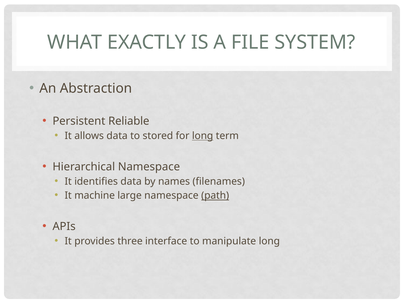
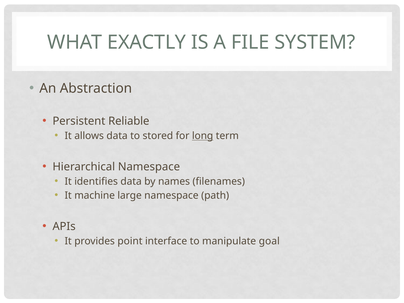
path underline: present -> none (215, 196)
three: three -> point (130, 241)
manipulate long: long -> goal (269, 241)
